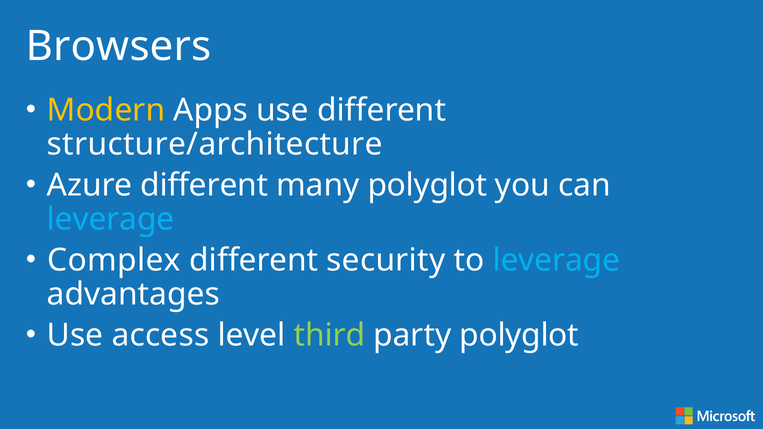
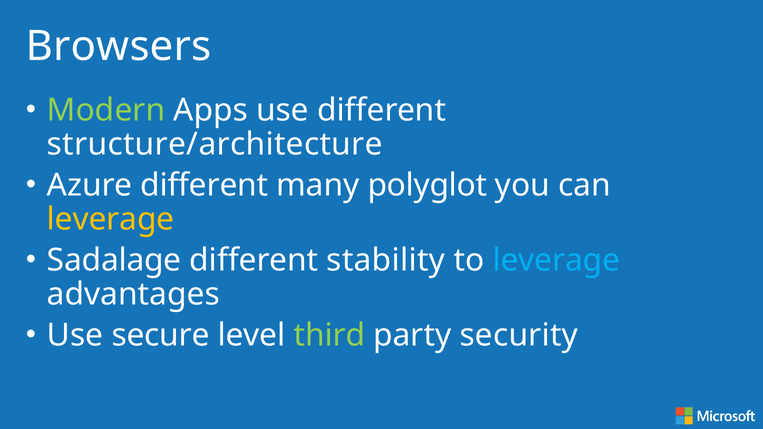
Modern colour: yellow -> light green (106, 110)
leverage colour: light blue -> yellow (111, 220)
Complex: Complex -> Sadalage (114, 260)
security: security -> stability (386, 260)
access: access -> secure (161, 335)
party polyglot: polyglot -> security (519, 335)
